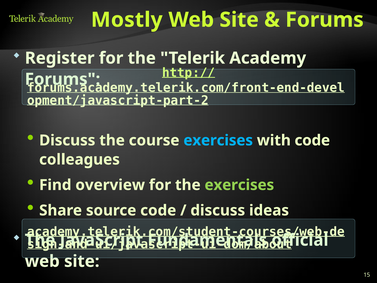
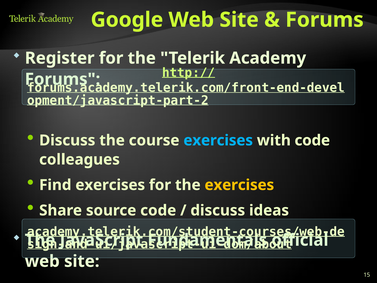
Mostly: Mostly -> Google (127, 20)
Find overview: overview -> exercises (110, 185)
exercises colour: light green -> yellow (239, 185)
